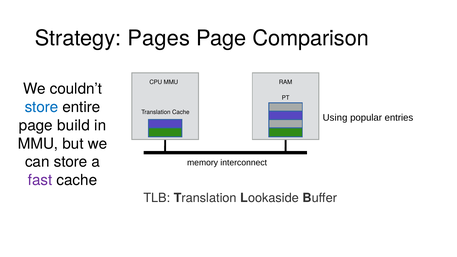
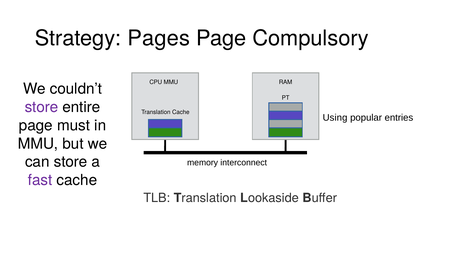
Comparison: Comparison -> Compulsory (311, 38)
store colour: blue -> purple (41, 107)
build: build -> must (74, 125)
